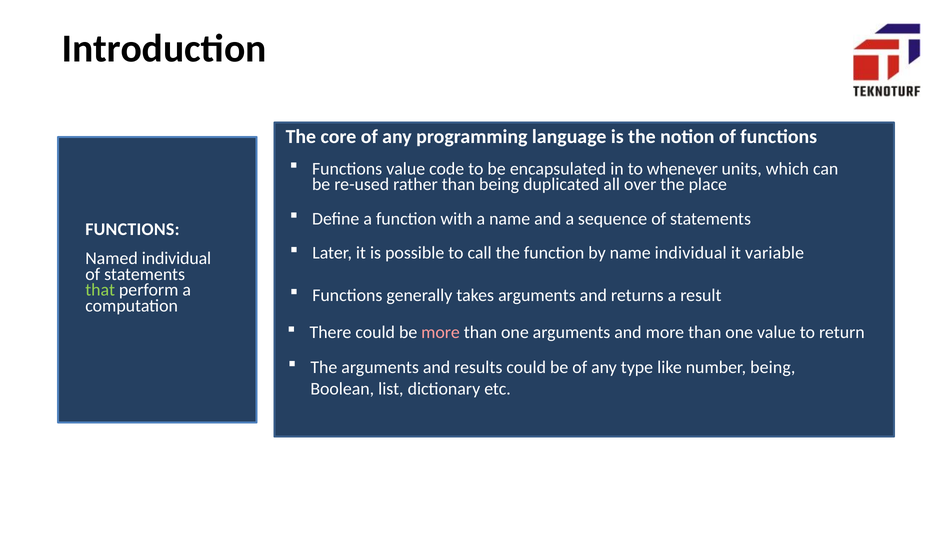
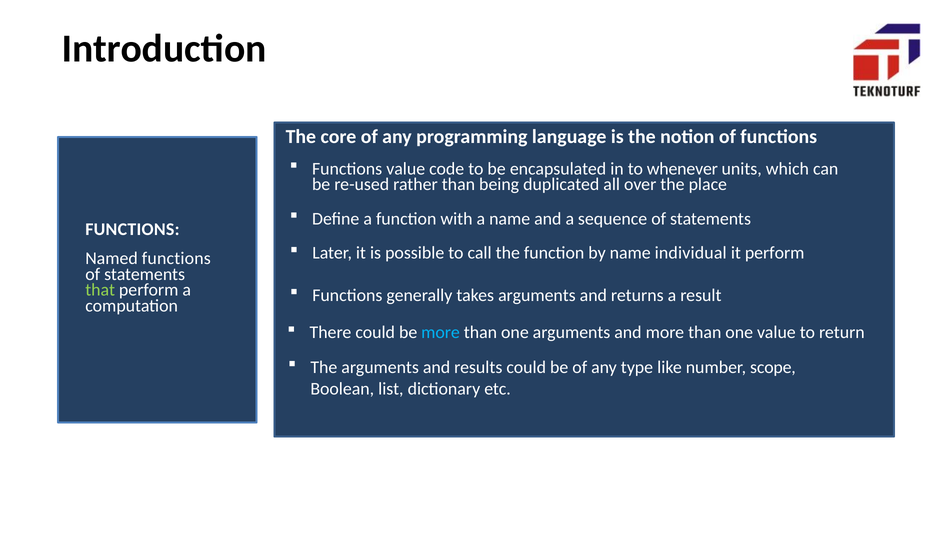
it variable: variable -> perform (775, 253)
Named individual: individual -> functions (176, 259)
more colour: pink -> light blue (441, 333)
number being: being -> scope (773, 368)
